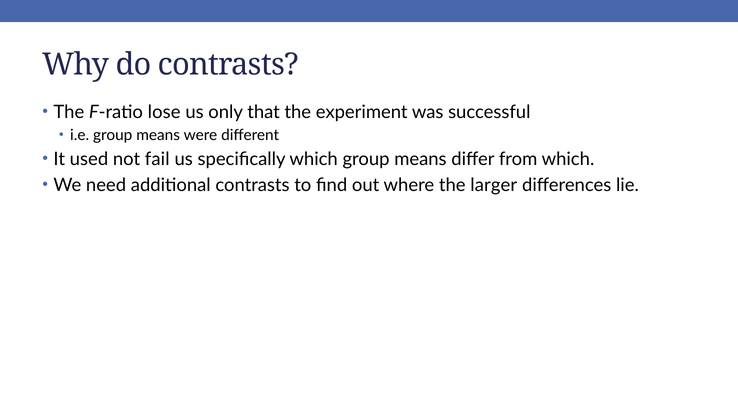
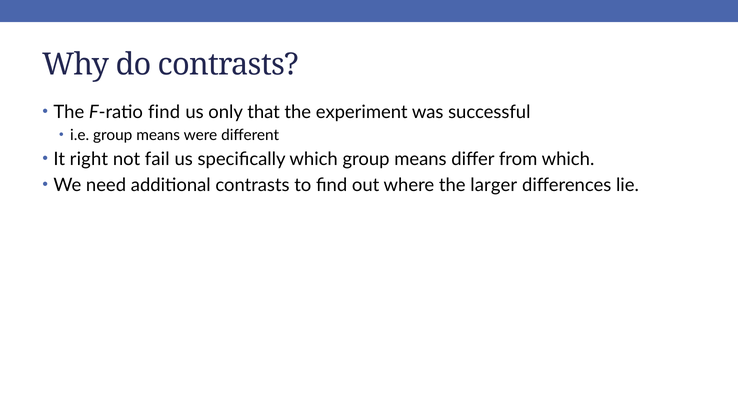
F-ratio lose: lose -> find (164, 112)
used: used -> right (89, 159)
